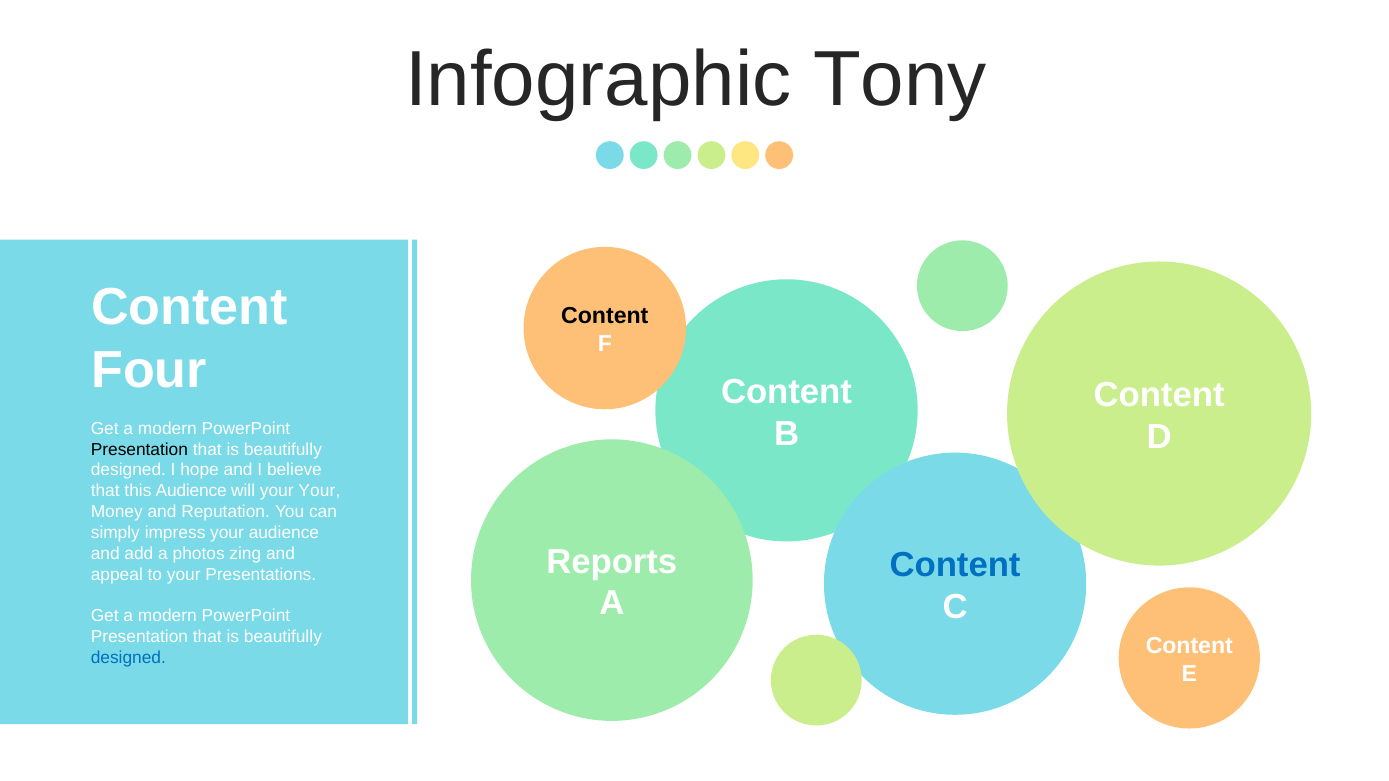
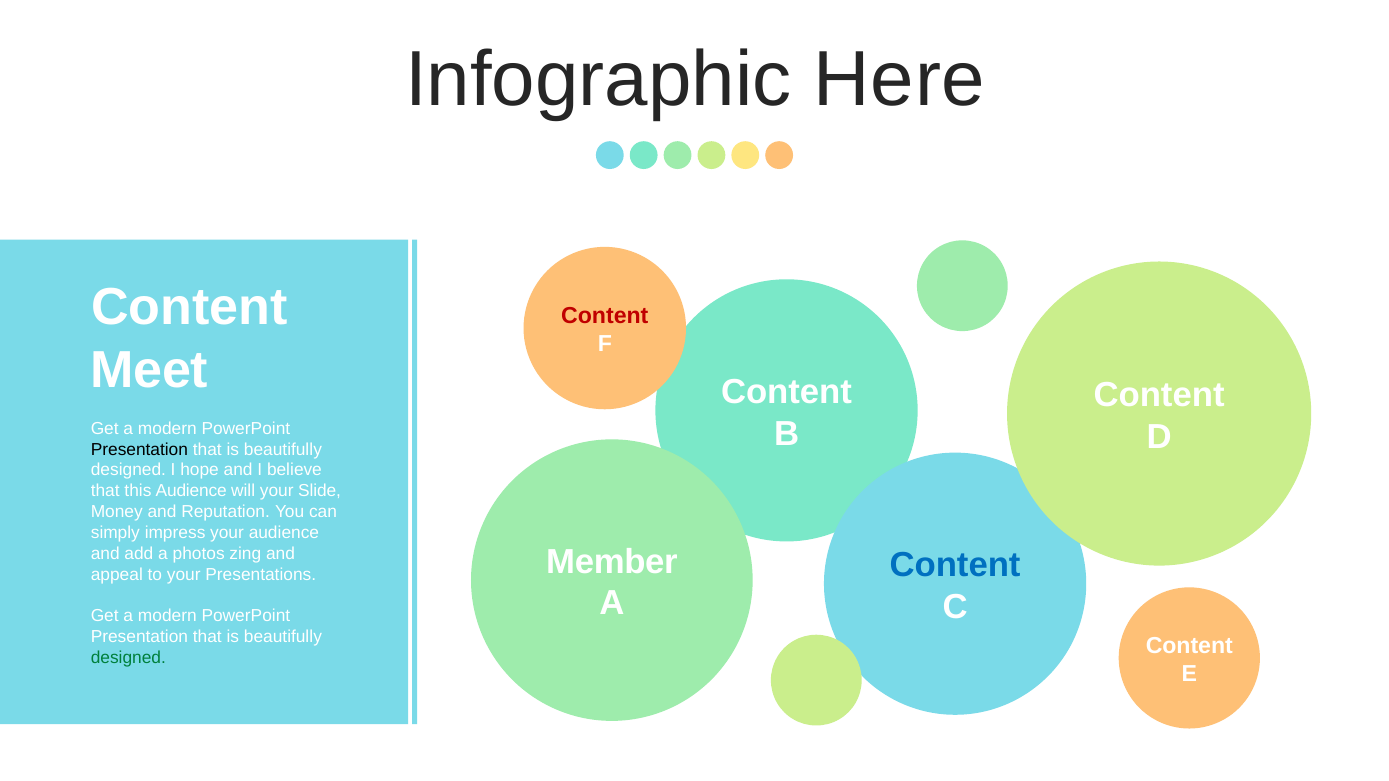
Tony: Tony -> Here (899, 79)
Content colour: black -> red (605, 316)
Four: Four -> Meet (149, 370)
your Your: Your -> Slide (320, 491)
Reports: Reports -> Member (612, 562)
designed colour: blue -> green (128, 658)
